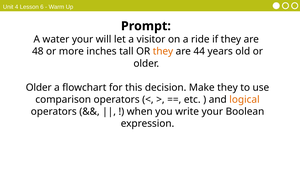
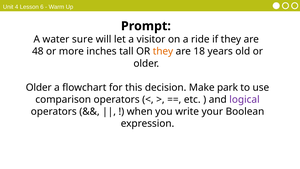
water your: your -> sure (83, 39)
44: 44 -> 18 (199, 51)
Make they: they -> park (228, 87)
logical colour: orange -> purple (244, 99)
